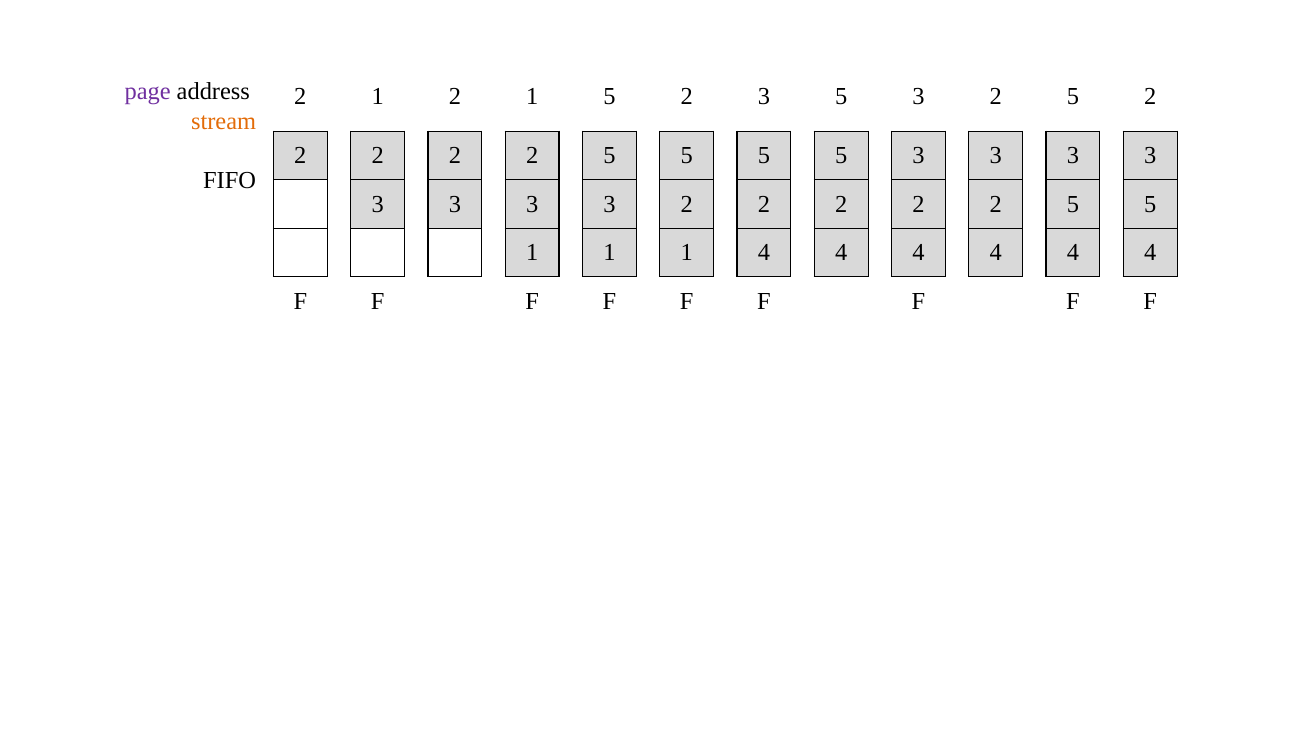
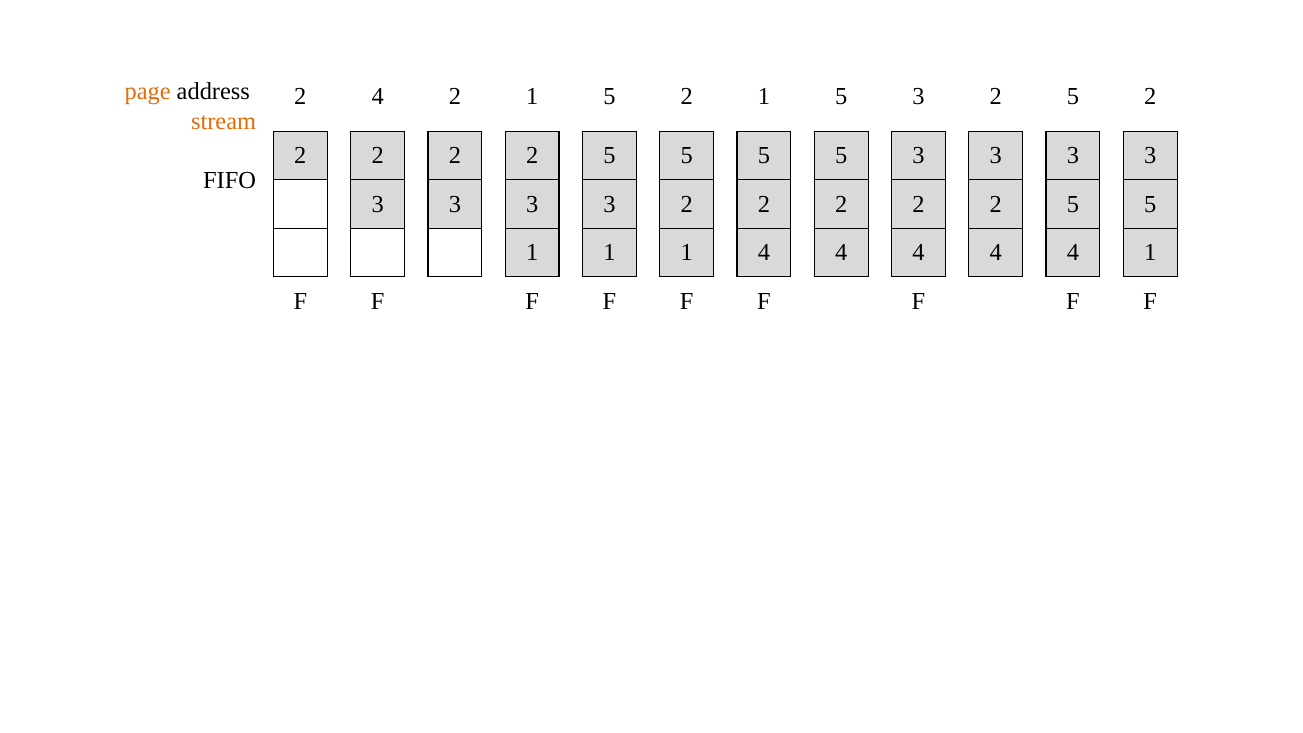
page colour: purple -> orange (148, 92)
1: 1 -> 4 (378, 96)
5 2 3: 3 -> 1 (764, 96)
4: 4 -> 1 (1150, 253)
